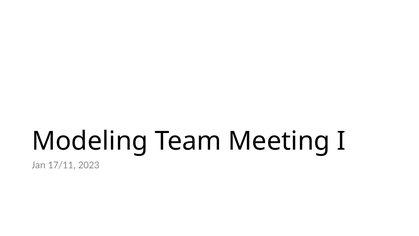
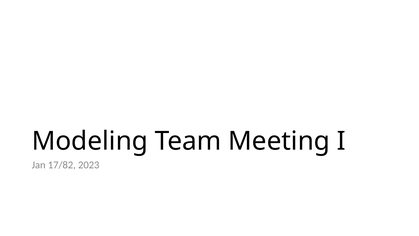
17/11: 17/11 -> 17/82 (62, 165)
